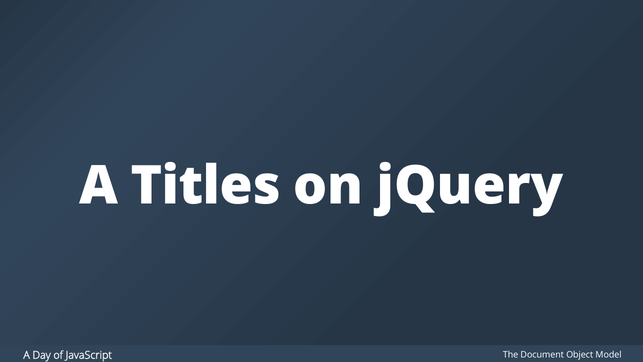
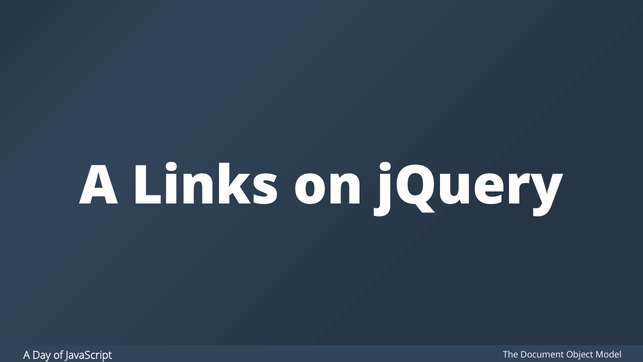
Titles: Titles -> Links (206, 186)
